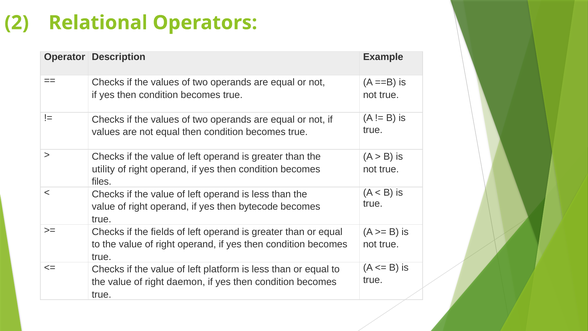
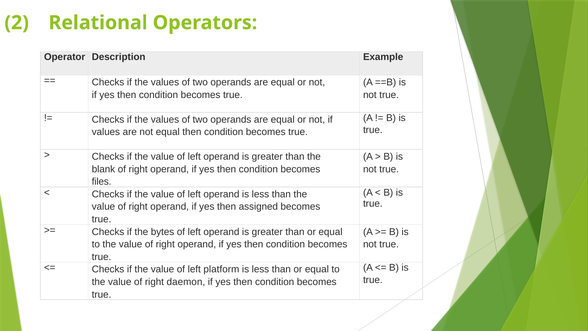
utility: utility -> blank (103, 169)
bytecode: bytecode -> assigned (258, 207)
fields: fields -> bytes (163, 232)
